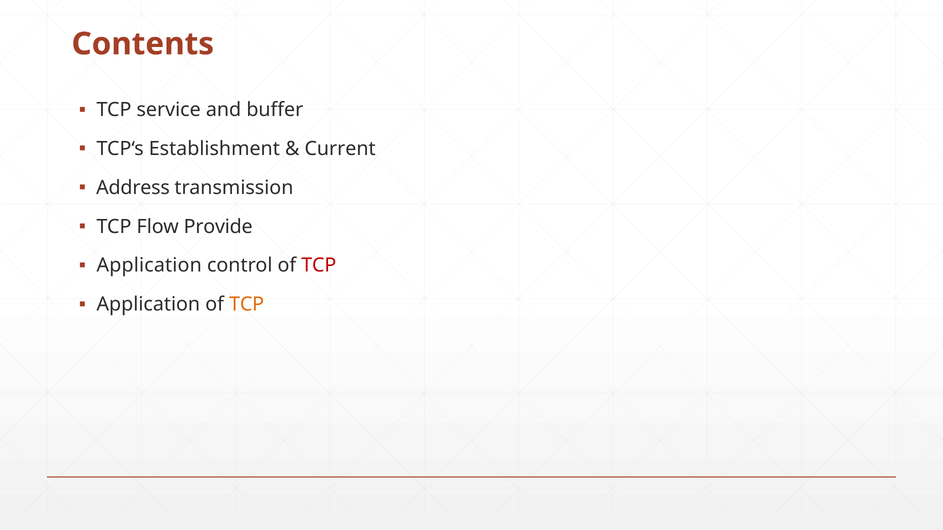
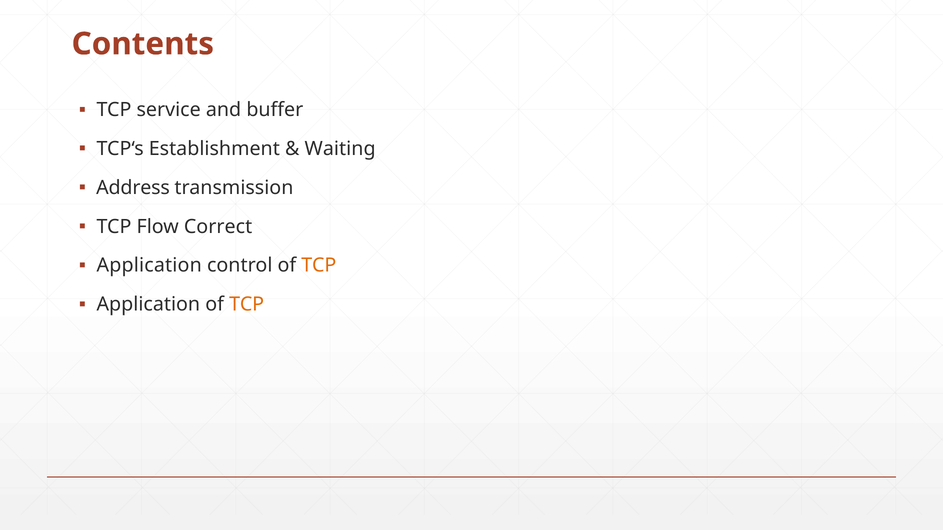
Current: Current -> Waiting (340, 149)
Provide: Provide -> Correct (218, 227)
TCP colour: red -> orange (319, 266)
